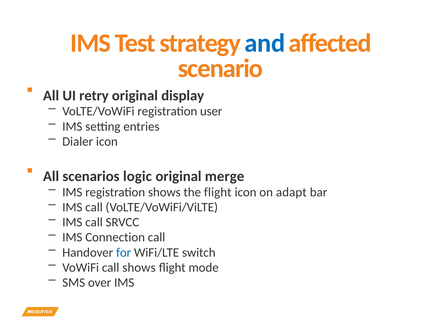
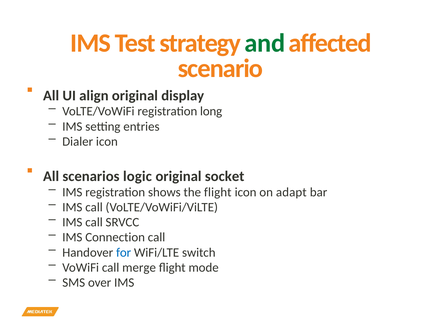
and colour: blue -> green (265, 43)
retry: retry -> align (94, 96)
user: user -> long (211, 111)
merge: merge -> socket (225, 176)
call shows: shows -> merge (139, 267)
